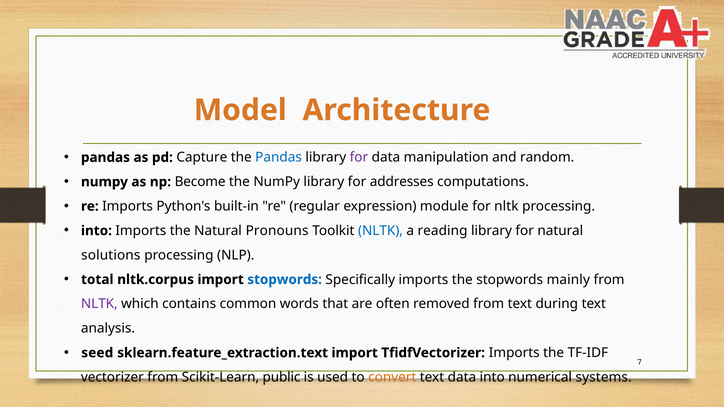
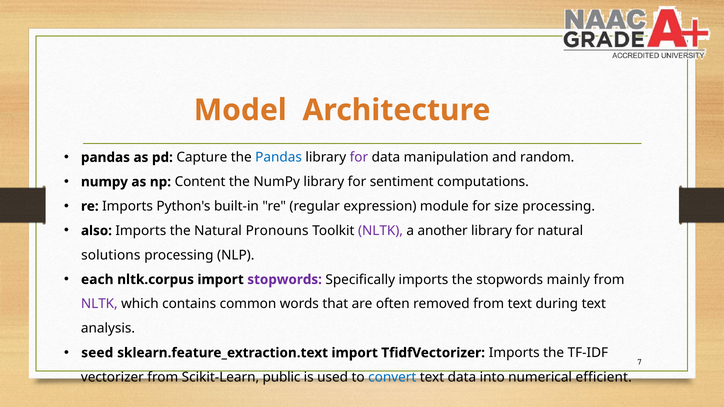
Become: Become -> Content (200, 182)
addresses: addresses -> sentiment (402, 182)
for nltk: nltk -> size (506, 206)
into: into -> also (96, 231)
NLTK colour: blue -> purple (380, 231)
reading: reading -> another (443, 231)
total: total -> each (97, 280)
stopwords colour: blue -> purple (285, 280)
convert colour: orange -> blue (392, 377)
systems: systems -> efficient (604, 377)
